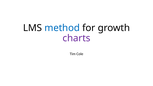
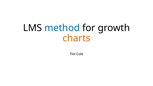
charts colour: purple -> orange (76, 38)
